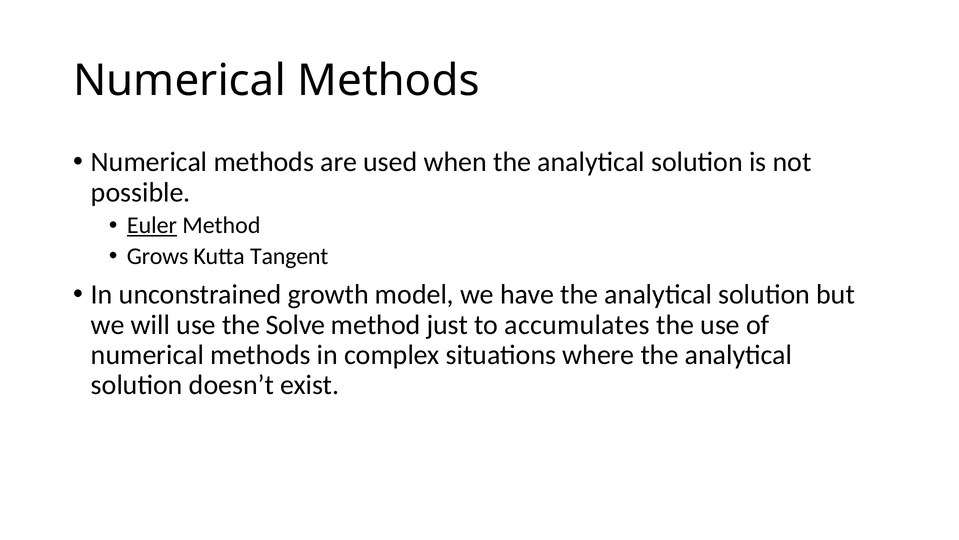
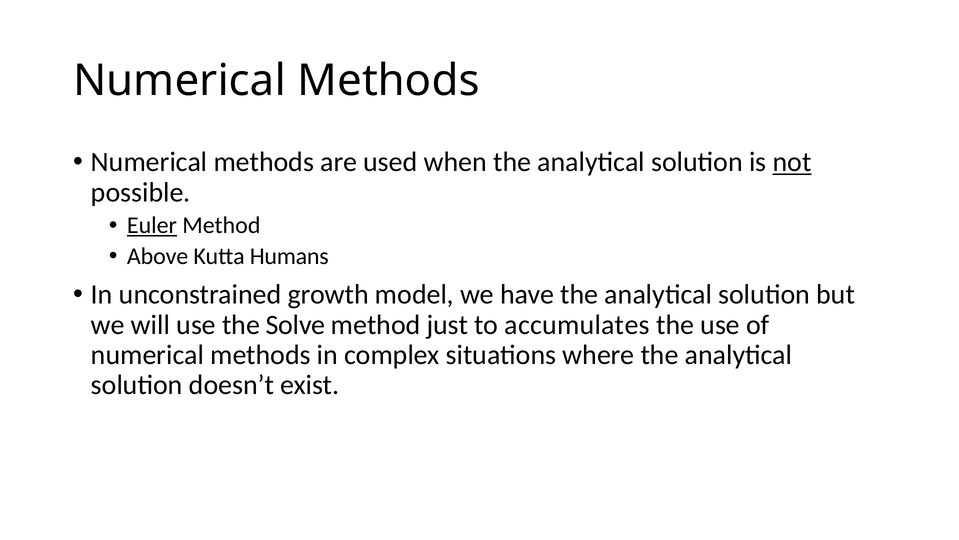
not underline: none -> present (792, 162)
Grows: Grows -> Above (158, 256)
Tangent: Tangent -> Humans (289, 256)
